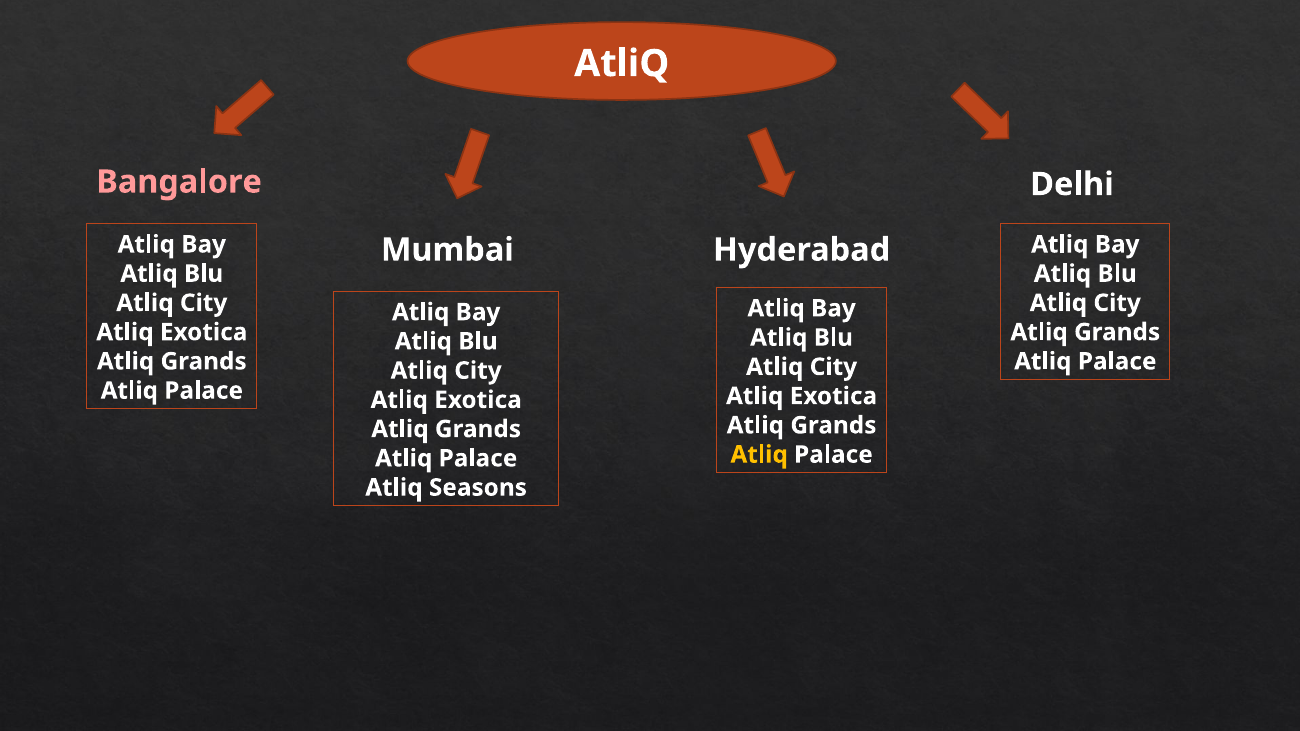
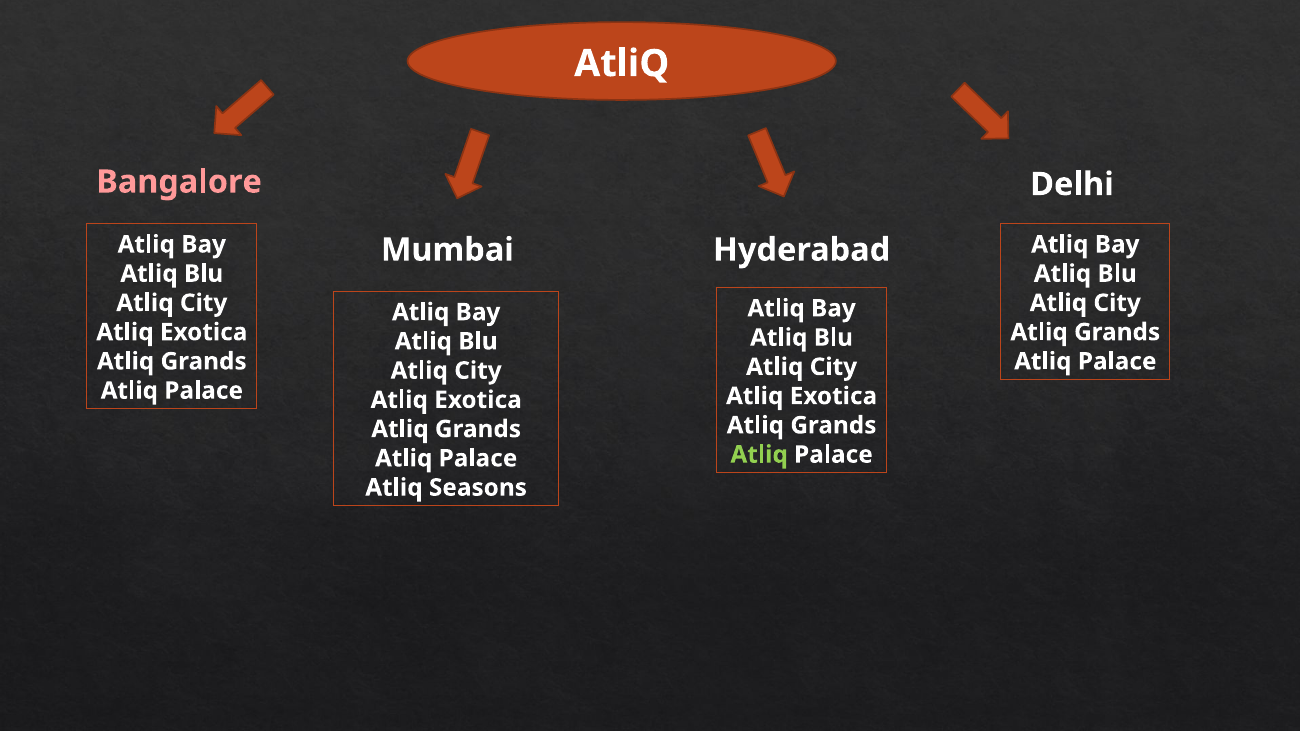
Atliq colour: yellow -> light green (759, 455)
